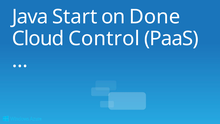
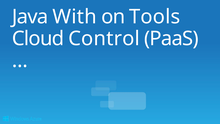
Start: Start -> With (75, 17)
Done: Done -> Tools (155, 17)
